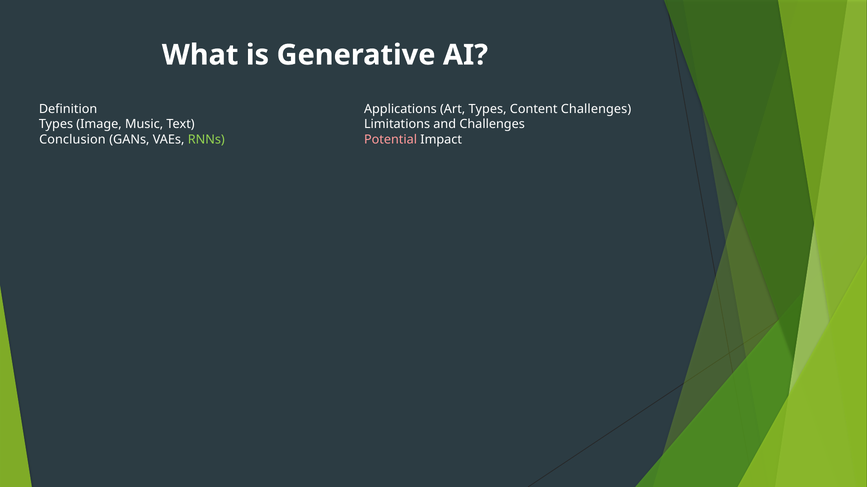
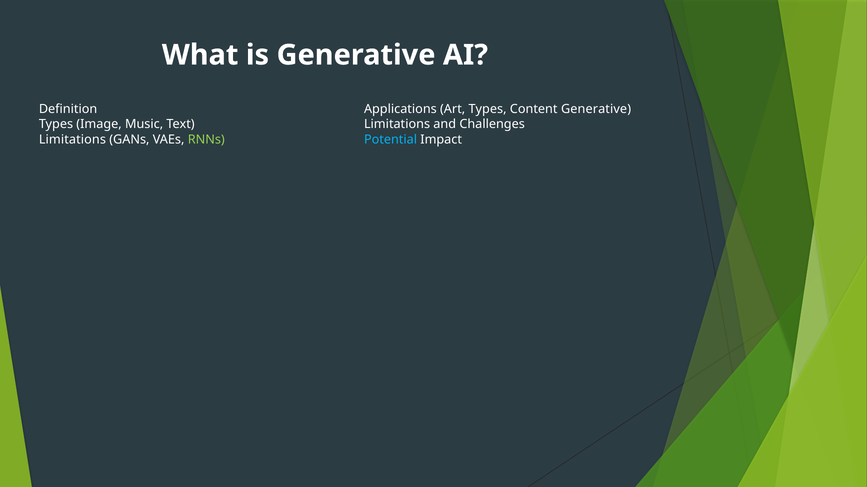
Content Challenges: Challenges -> Generative (596, 109)
Conclusion: Conclusion -> Limitations (72, 140)
Potential colour: pink -> light blue (391, 140)
